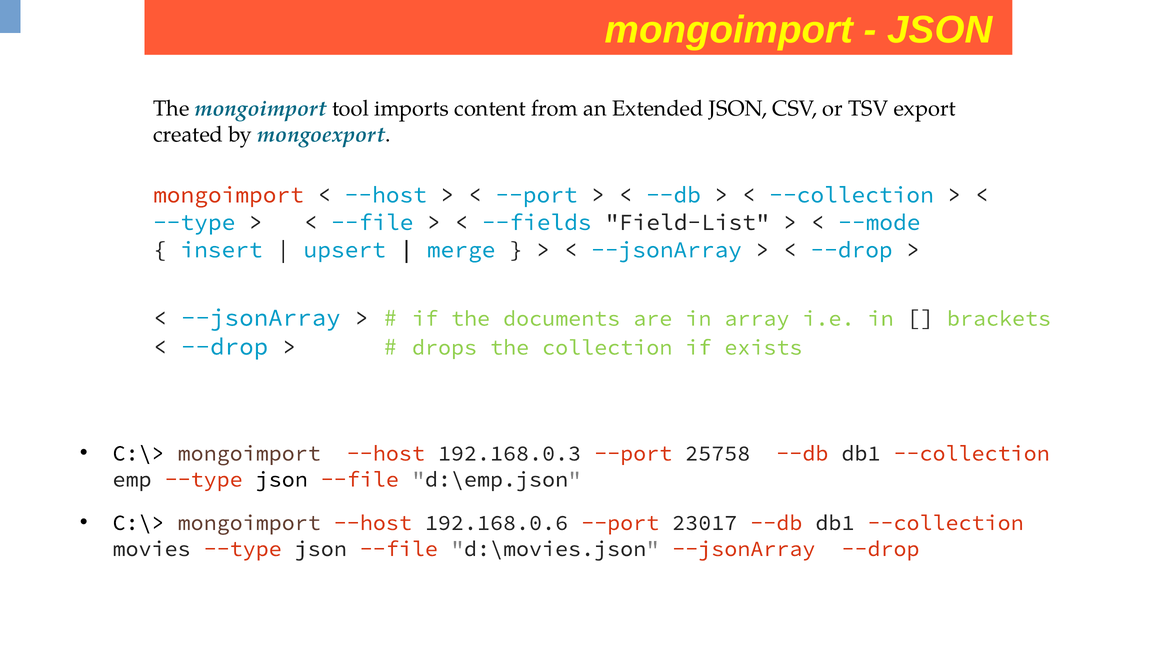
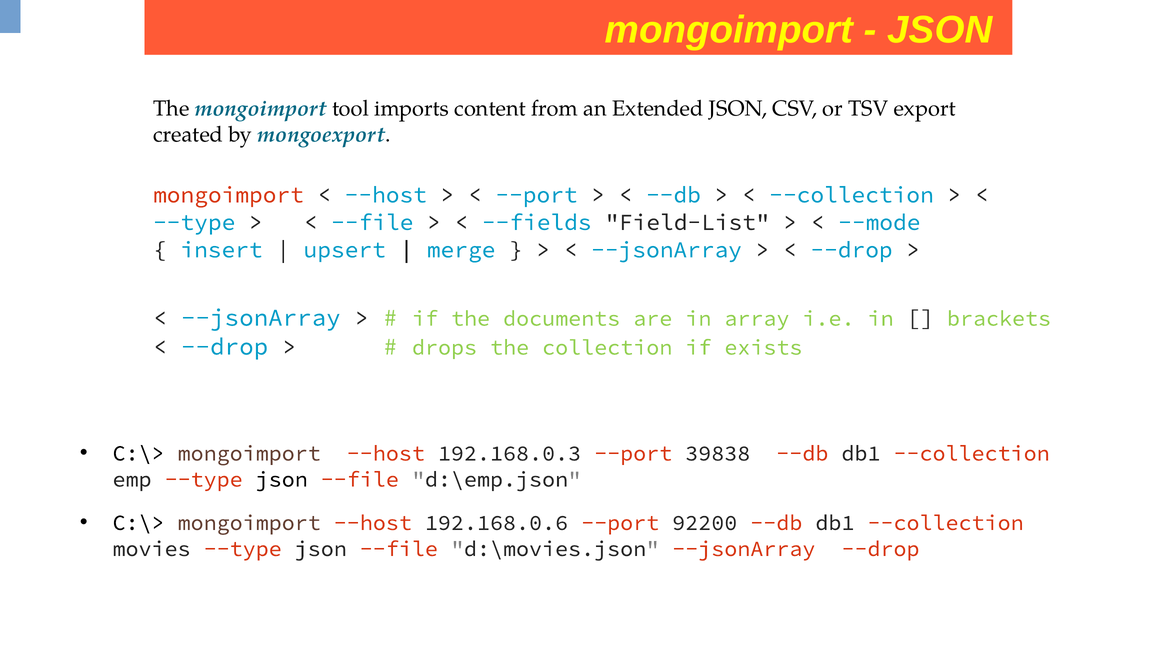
25758: 25758 -> 39838 (718, 453)
23017: 23017 -> 92200 (705, 523)
